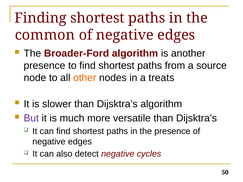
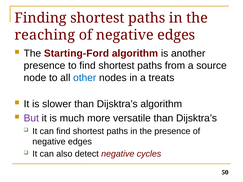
common: common -> reaching (45, 35)
Broader-Ford: Broader-Ford -> Starting-Ford (76, 54)
other colour: orange -> blue (85, 78)
